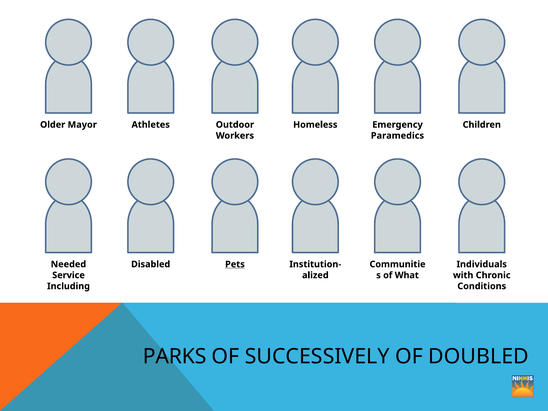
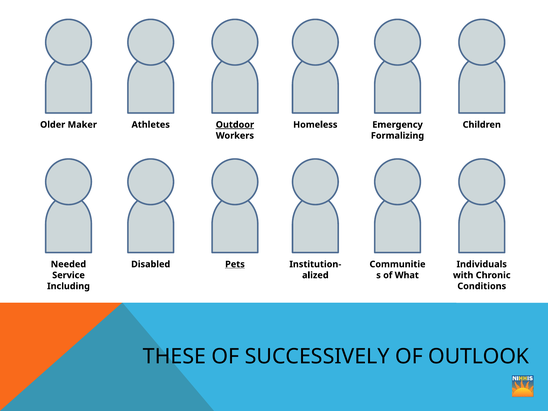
Mayor: Mayor -> Maker (82, 125)
Outdoor underline: none -> present (235, 125)
Paramedics: Paramedics -> Formalizing (398, 136)
PARKS: PARKS -> THESE (175, 356)
DOUBLED: DOUBLED -> OUTLOOK (479, 356)
